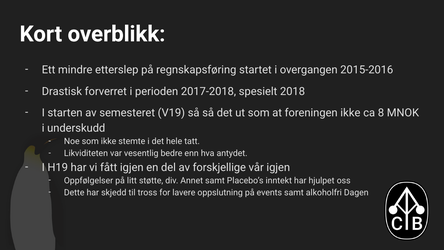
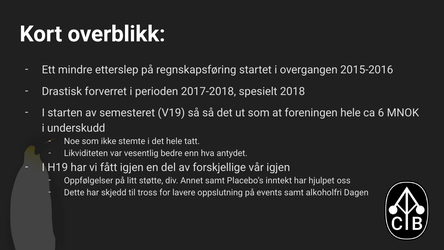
foreningen ikke: ikke -> hele (350, 113)
8: 8 -> 6 (381, 113)
